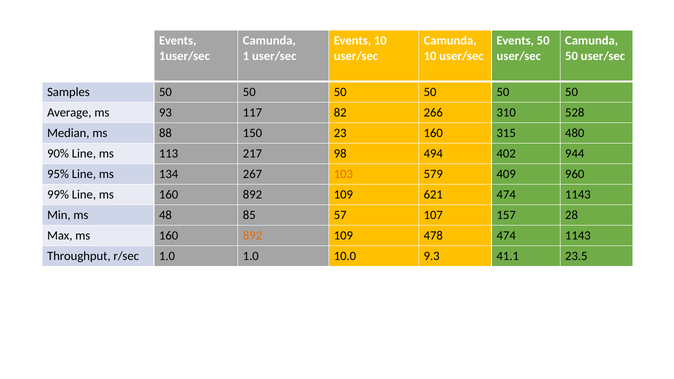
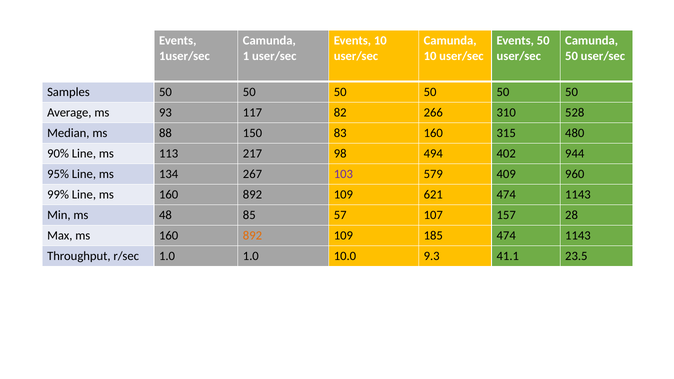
23: 23 -> 83 (340, 133)
103 colour: orange -> purple (343, 174)
478: 478 -> 185 (433, 236)
